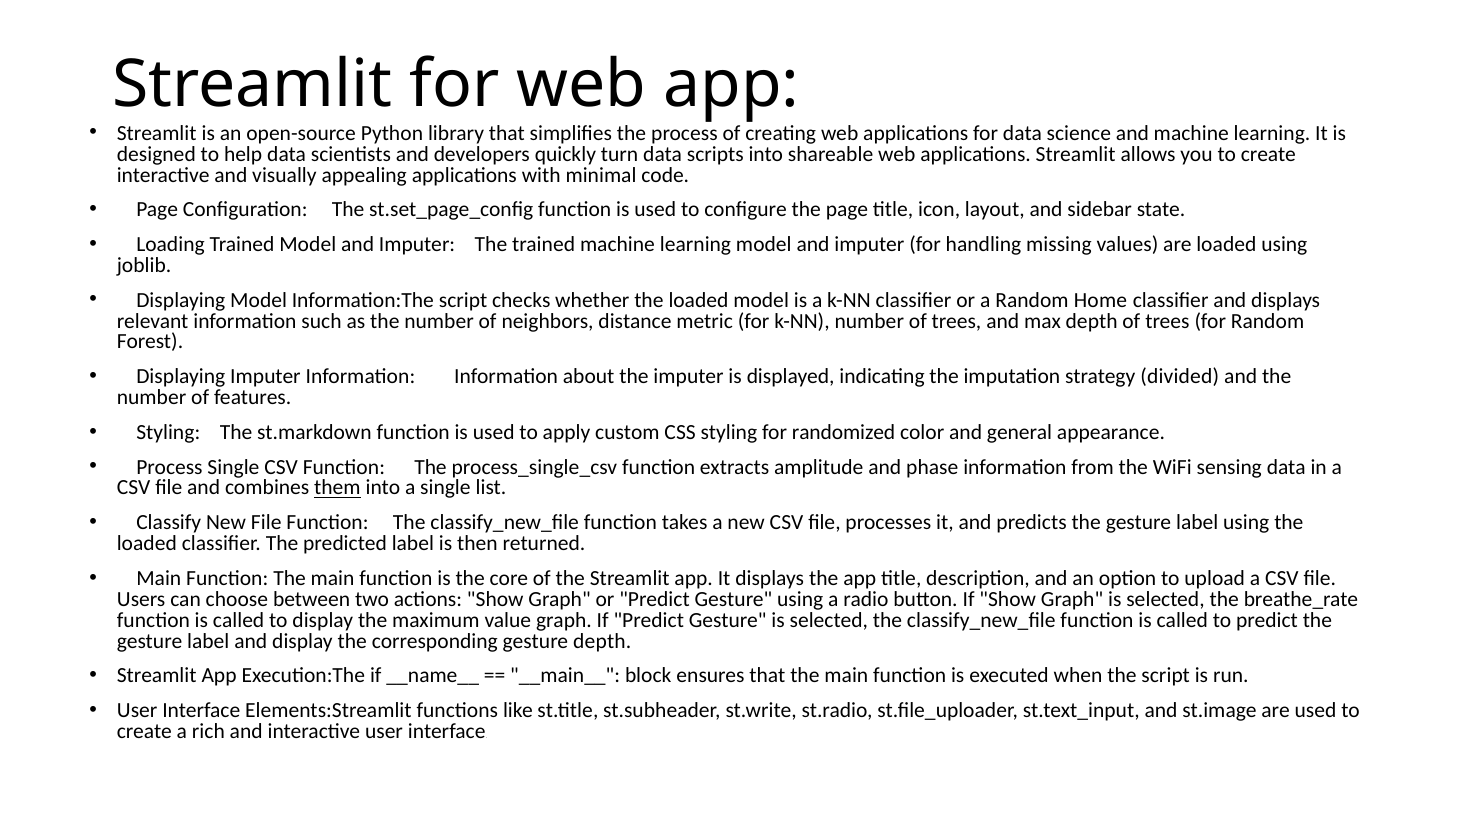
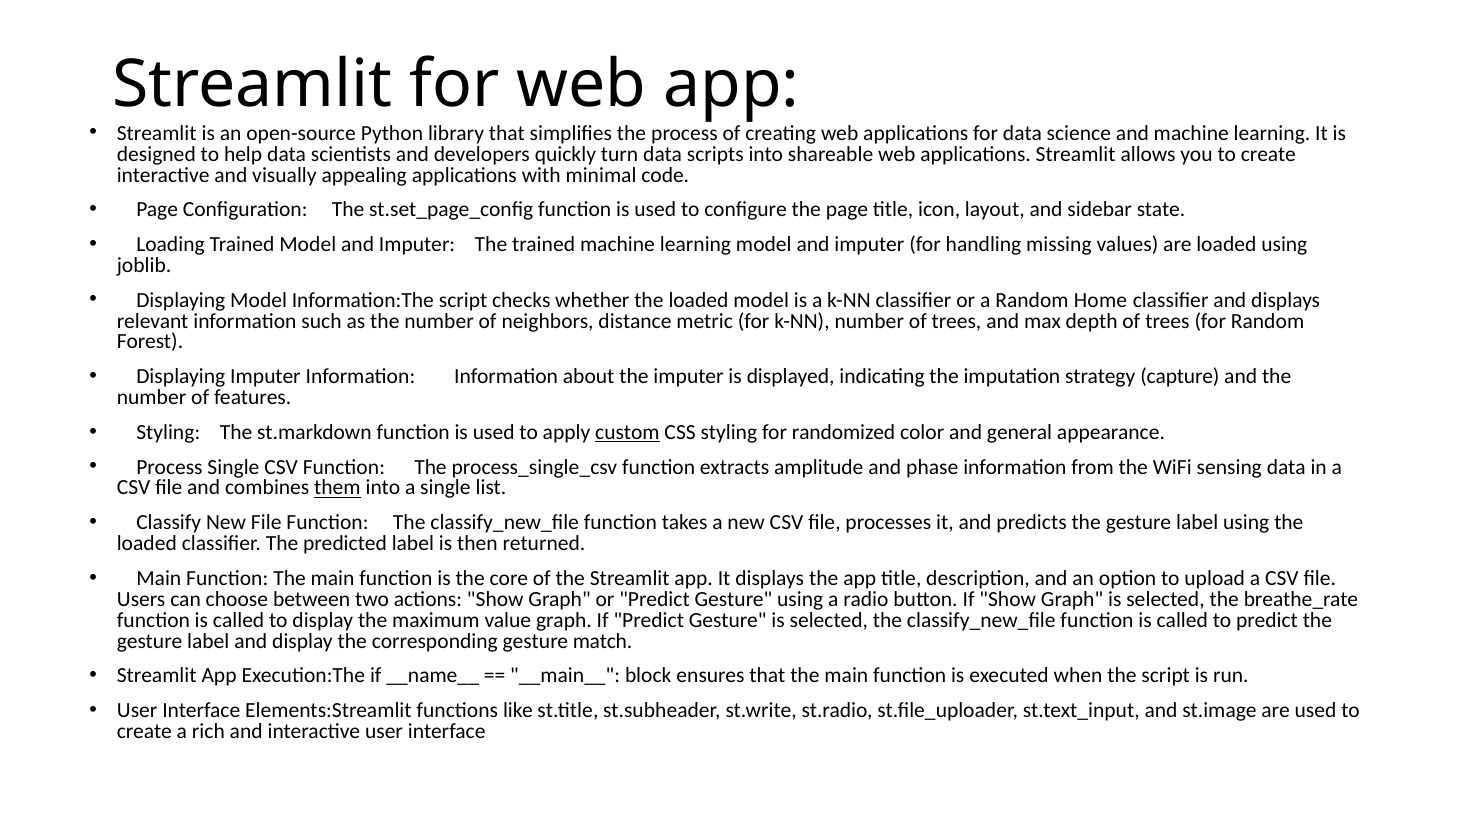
divided: divided -> capture (1180, 377)
custom underline: none -> present (627, 432)
gesture depth: depth -> match (602, 641)
